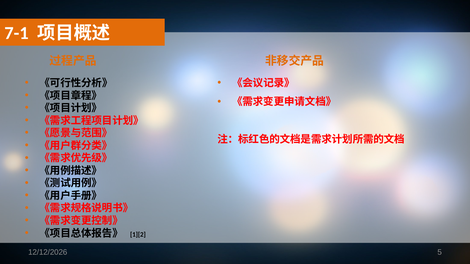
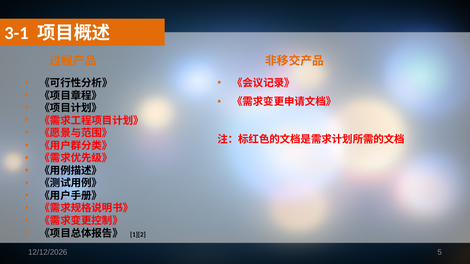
7-1: 7-1 -> 3-1 (17, 33)
